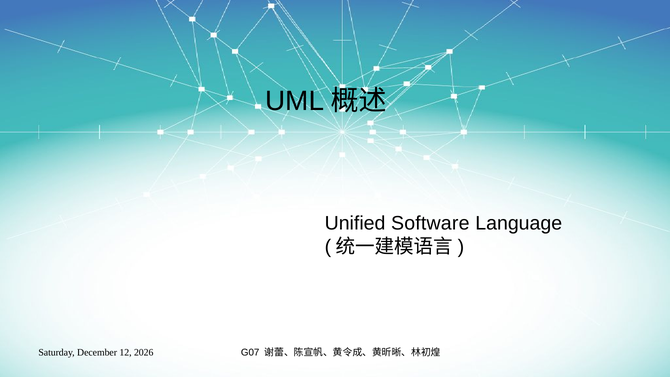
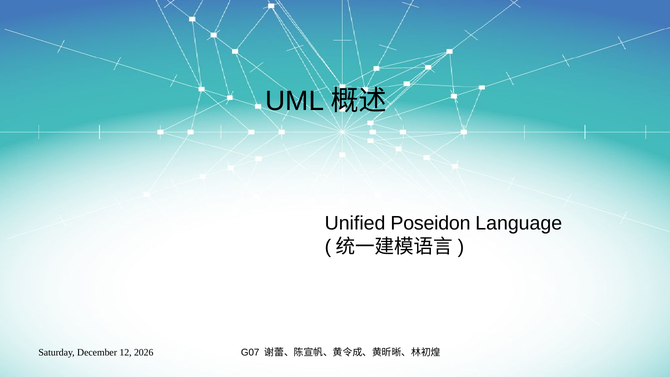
Software: Software -> Poseidon (430, 223)
